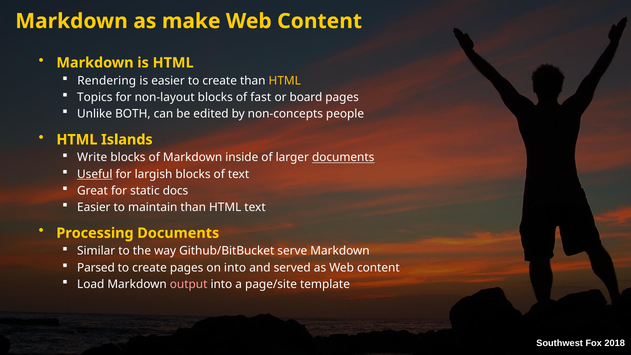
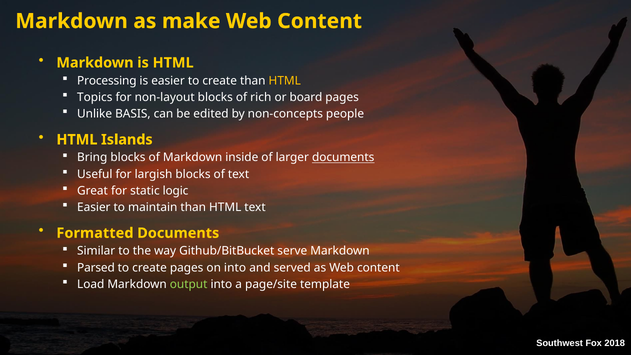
Rendering: Rendering -> Processing (107, 81)
fast: fast -> rich (261, 97)
BOTH: BOTH -> BASIS (133, 114)
Write: Write -> Bring (92, 158)
Useful underline: present -> none (95, 174)
docs: docs -> logic (176, 191)
Processing: Processing -> Formatted (95, 233)
output colour: pink -> light green (189, 284)
